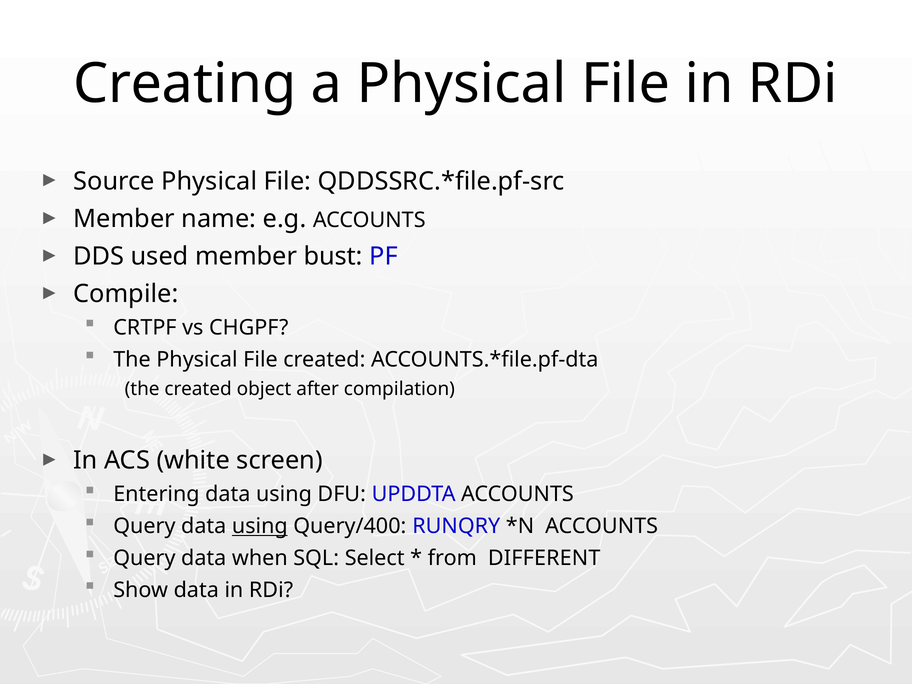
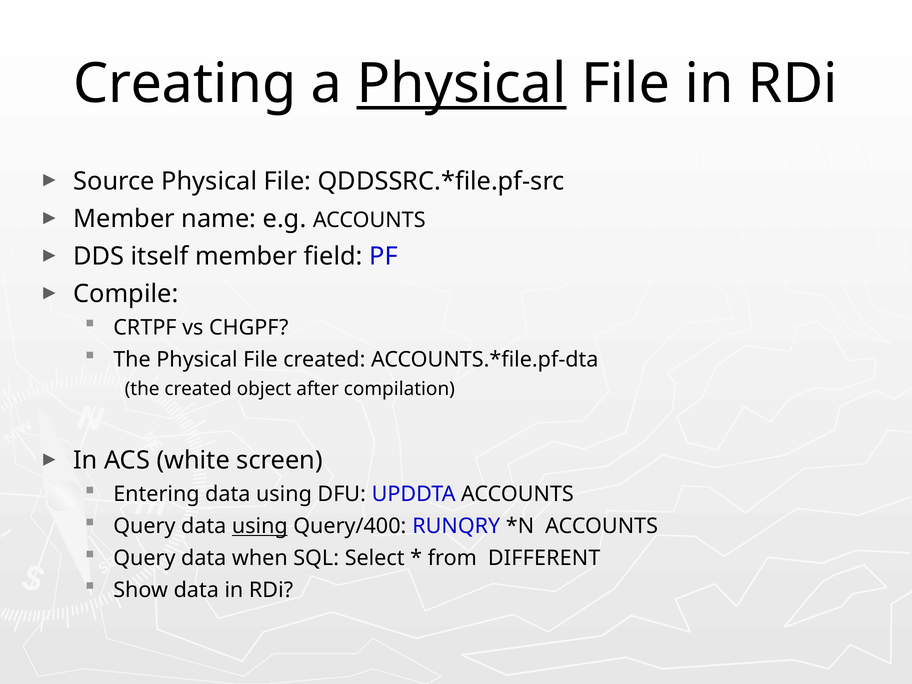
Physical underline: none -> present (462, 84)
used: used -> itself (160, 256)
bust: bust -> field (333, 256)
